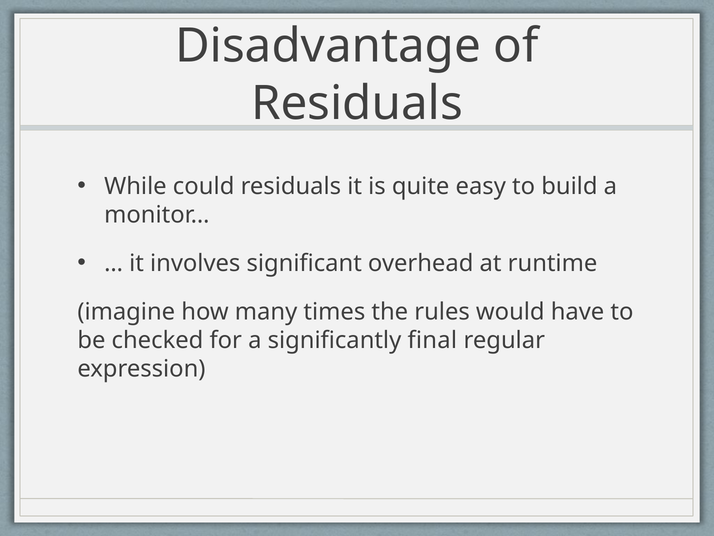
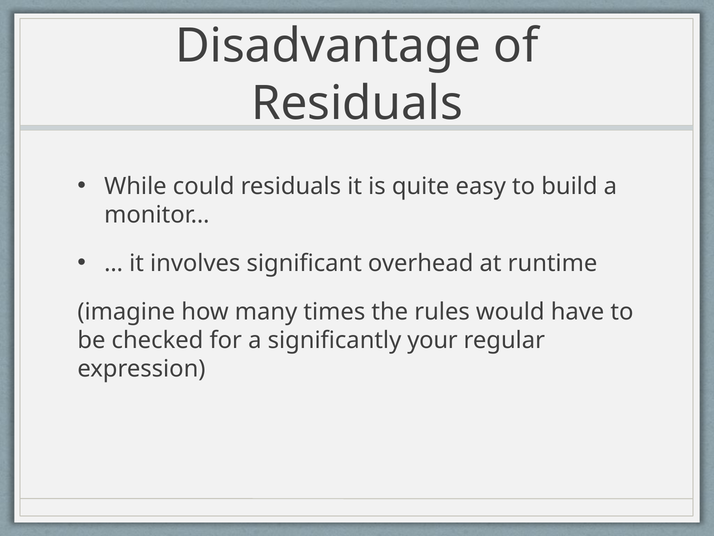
final: final -> your (433, 340)
